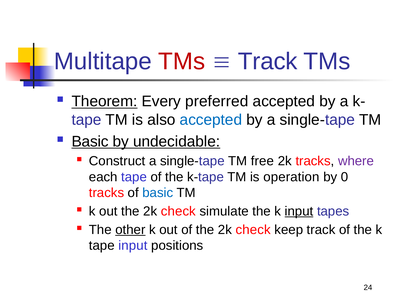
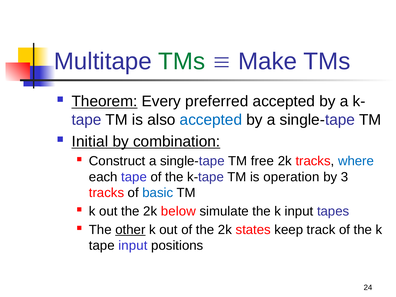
TMs colour: red -> green (182, 61)
Track: Track -> Make (268, 61)
Basic: Basic -> Initial (90, 141)
undecidable: undecidable -> combination (177, 141)
where colour: purple -> blue (356, 161)
0: 0 -> 3 (345, 177)
out the 2k check: check -> below (178, 211)
input underline: present -> none (299, 211)
of the 2k check: check -> states (253, 230)
